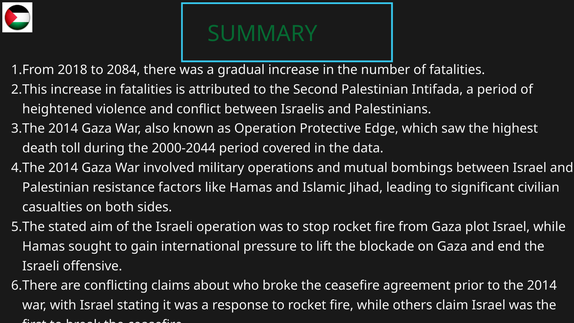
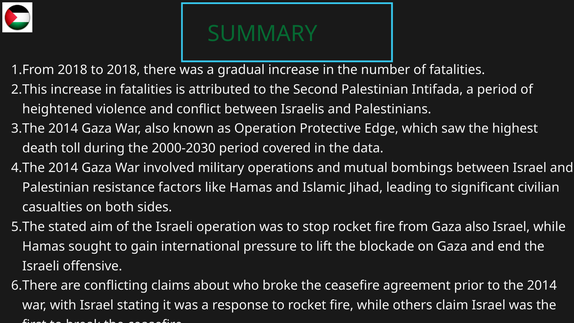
to 2084: 2084 -> 2018 (124, 70)
2000-2044: 2000-2044 -> 2000-2030 (184, 148)
Gaza plot: plot -> also (477, 227)
